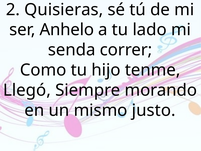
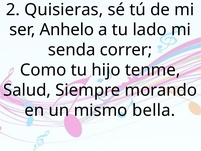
Llegó: Llegó -> Salud (27, 90)
justo: justo -> bella (154, 110)
